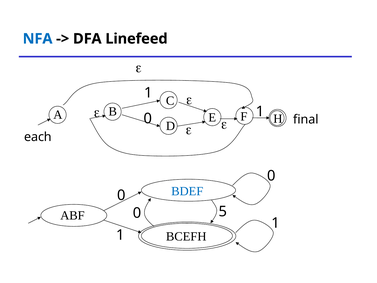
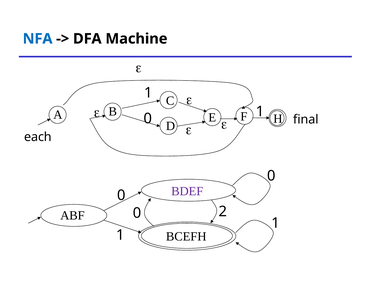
Linefeed: Linefeed -> Machine (136, 39)
BDEF colour: blue -> purple (187, 191)
5: 5 -> 2 (223, 211)
